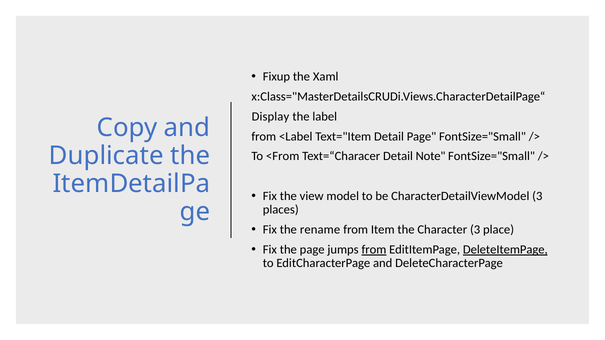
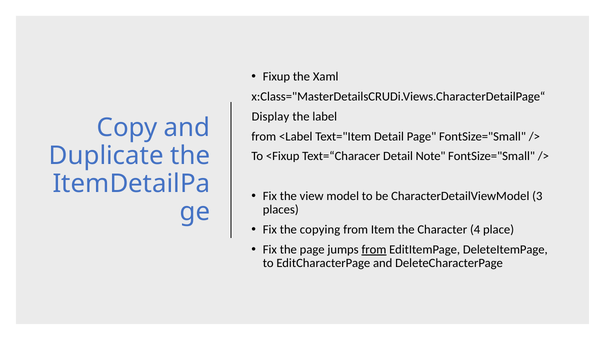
<From: <From -> <Fixup (283, 156)
rename: rename -> copying (320, 230)
Character 3: 3 -> 4 (475, 230)
DeleteItemPage underline: present -> none (505, 250)
